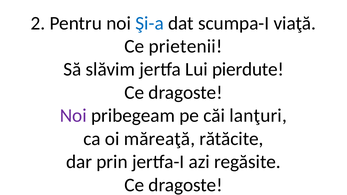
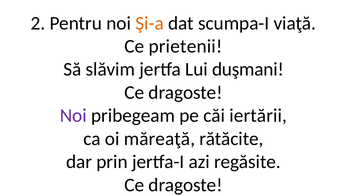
Şi-a colour: blue -> orange (150, 23)
pierdute: pierdute -> duşmani (248, 69)
lanţuri: lanţuri -> iertării (258, 116)
